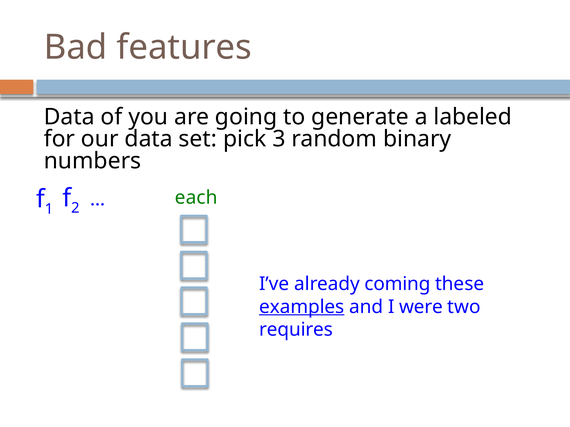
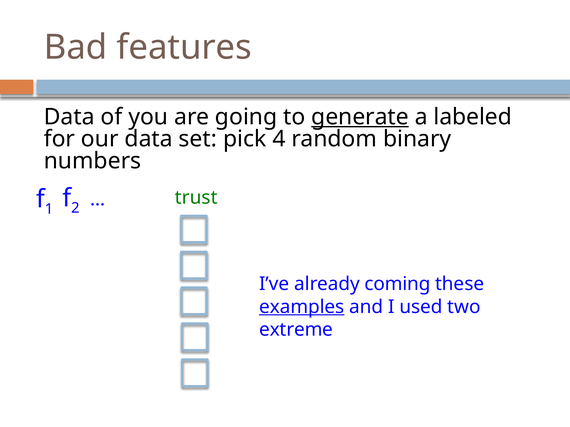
generate underline: none -> present (360, 117)
3: 3 -> 4 (279, 139)
each: each -> trust (196, 198)
were: were -> used (421, 307)
requires: requires -> extreme (296, 330)
